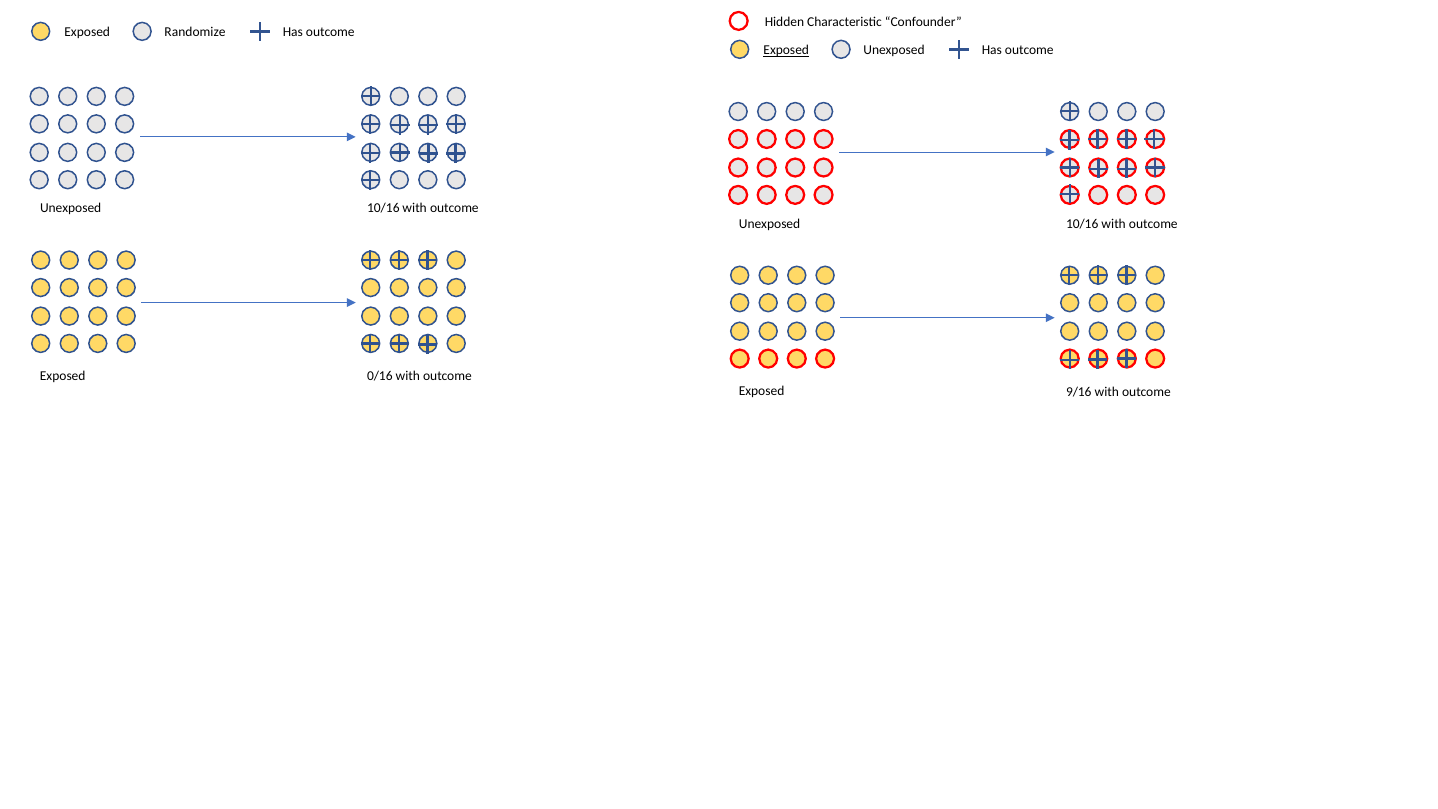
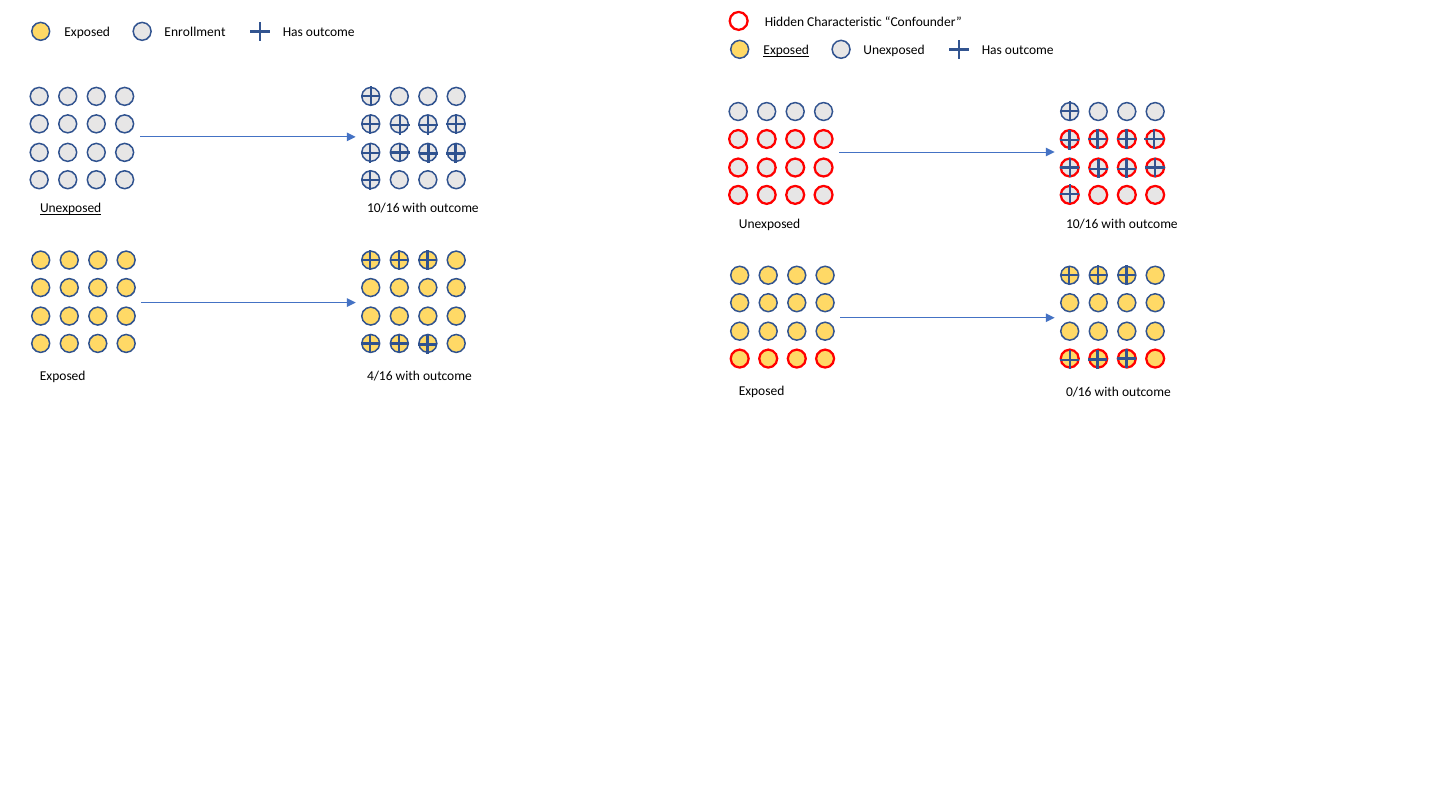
Randomize: Randomize -> Enrollment (195, 32)
Unexposed underline: none -> present (71, 208)
0/16: 0/16 -> 4/16 (380, 376)
9/16: 9/16 -> 0/16 (1079, 392)
